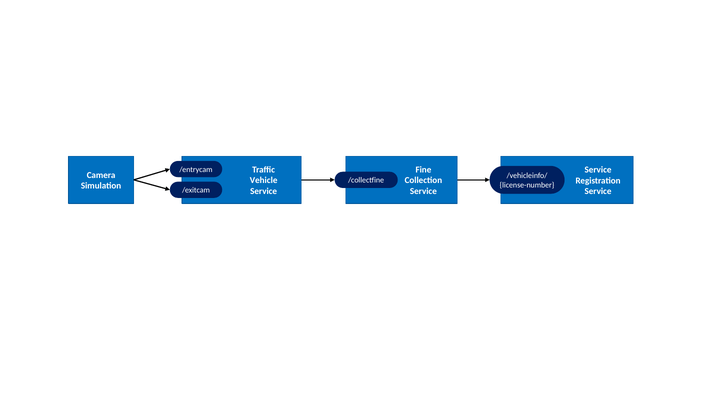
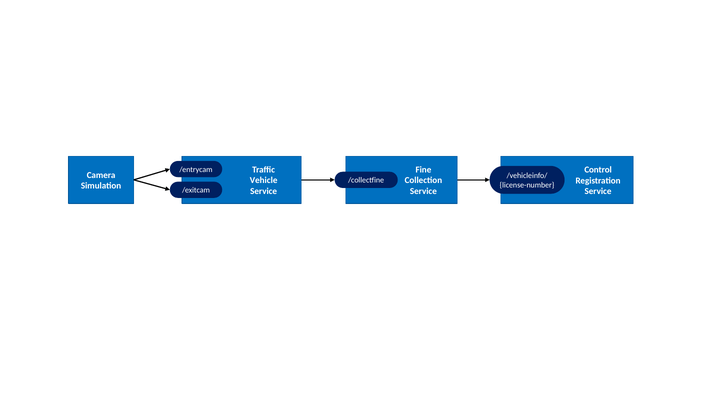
Service: Service -> Control (598, 170)
